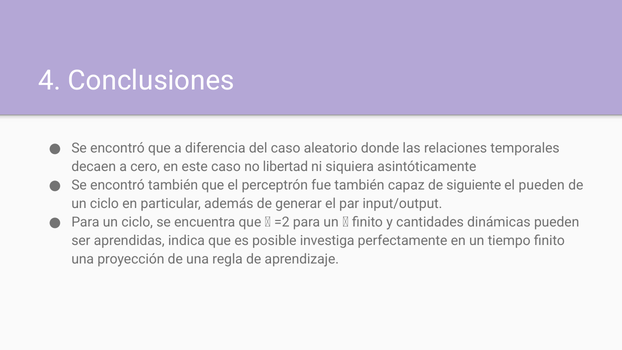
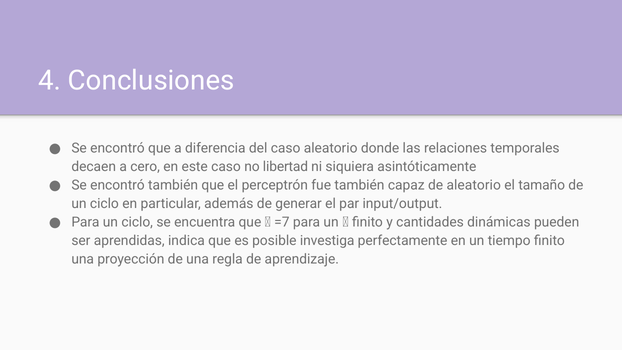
de siguiente: siguiente -> aleatorio (474, 185)
el pueden: pueden -> tamaño (542, 185)
=2: =2 -> =7 (282, 222)
